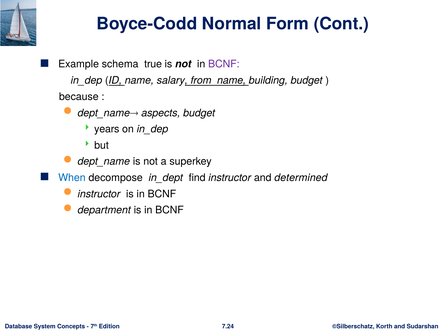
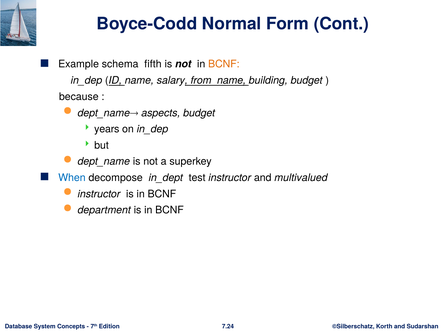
true: true -> fifth (153, 64)
BCNF colour: purple -> orange (224, 64)
find: find -> test (197, 178)
determined: determined -> multivalued (301, 178)
